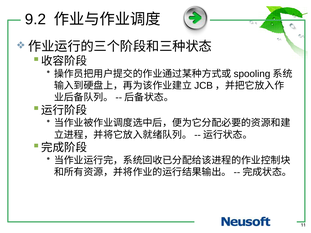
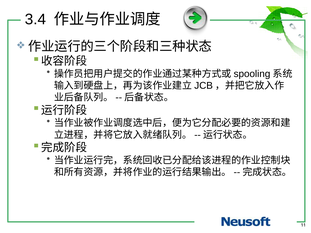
9.2: 9.2 -> 3.4 (35, 19)
